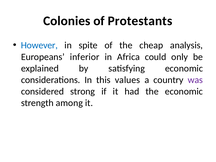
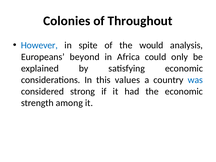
Protestants: Protestants -> Throughout (140, 21)
cheap: cheap -> would (151, 45)
inferior: inferior -> beyond (85, 57)
was colour: purple -> blue (195, 80)
